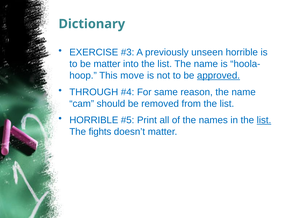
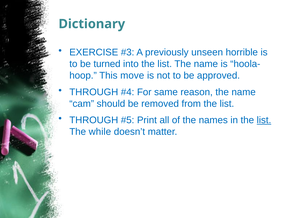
be matter: matter -> turned (107, 64)
approved underline: present -> none (218, 75)
HORRIBLE: HORRIBLE -> THROUGH (94, 120)
fights: fights -> while (100, 131)
